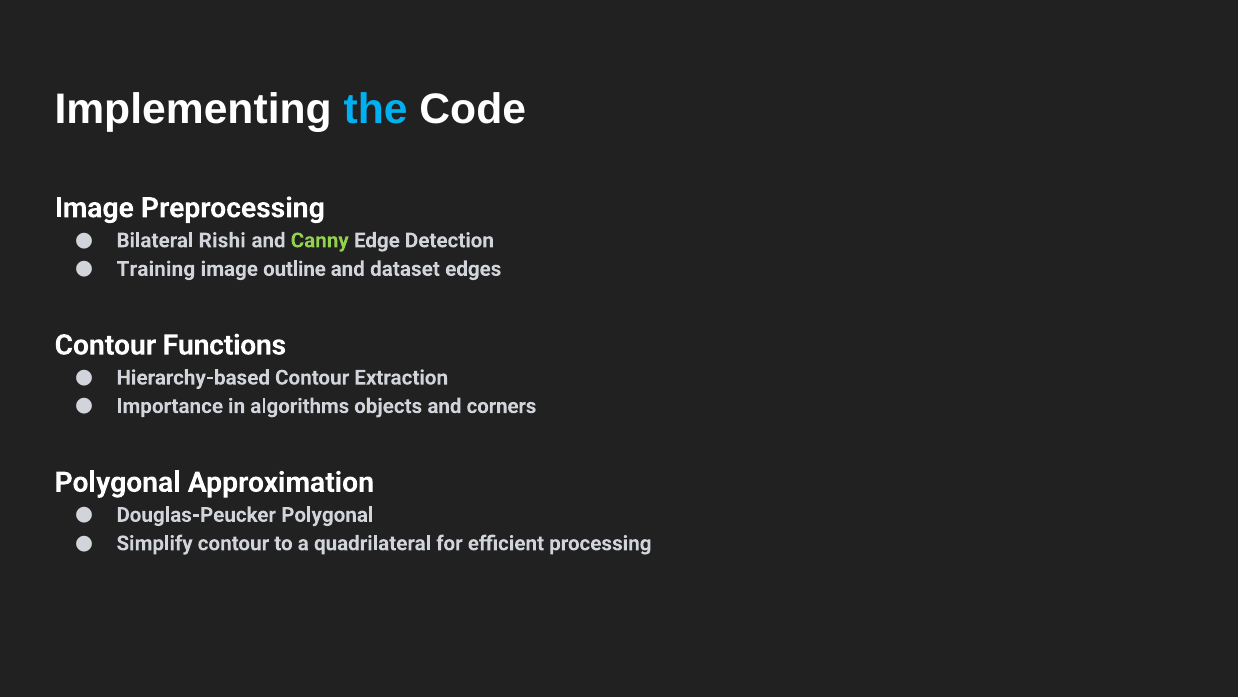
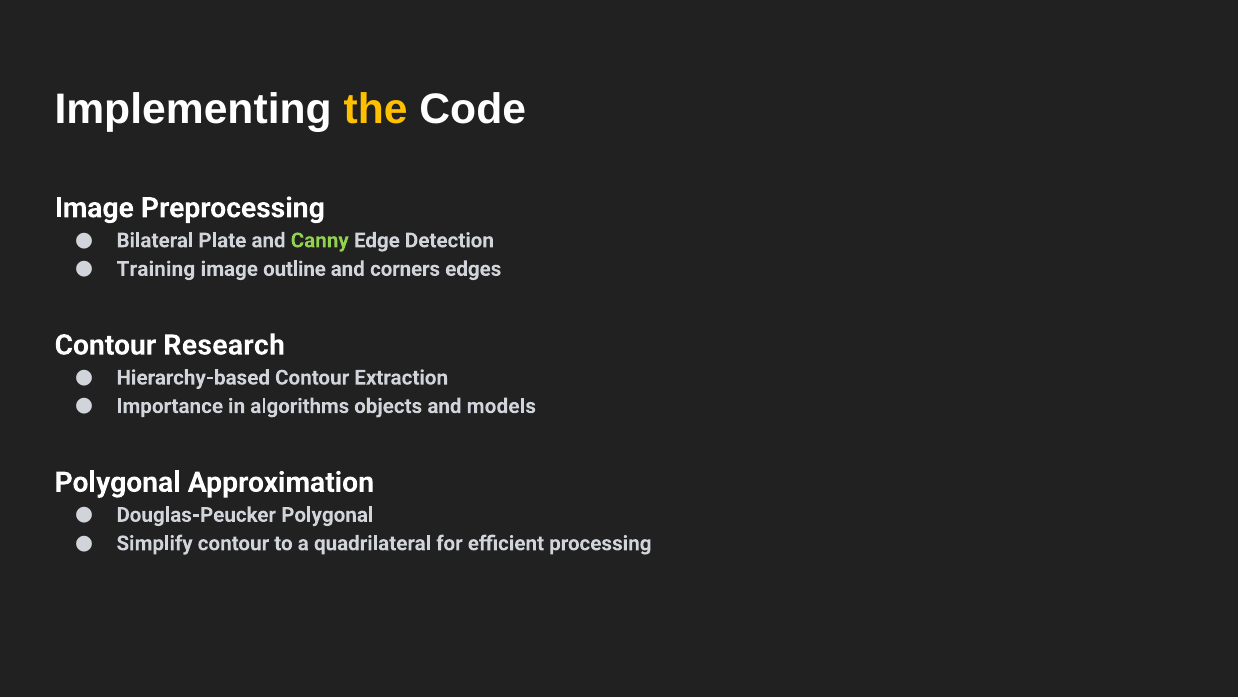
the colour: light blue -> yellow (376, 109)
Rishi: Rishi -> Plate (222, 240)
dataset: dataset -> corners (405, 269)
Functions: Functions -> Research (224, 345)
corners: corners -> models (501, 406)
